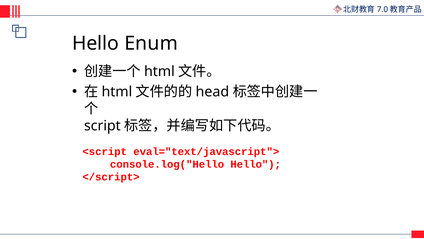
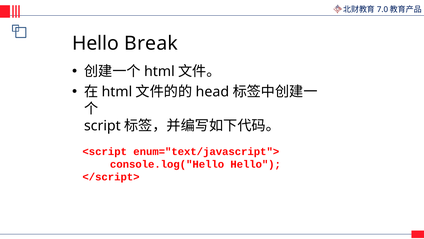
Enum: Enum -> Break (151, 43)
eval="text/javascript">: eval="text/javascript"> -> enum="text/javascript"> (206, 151)
